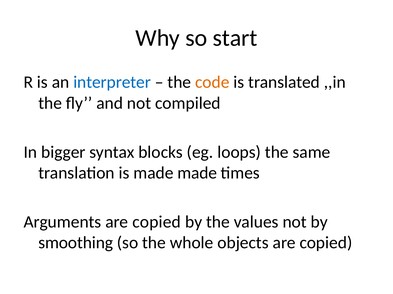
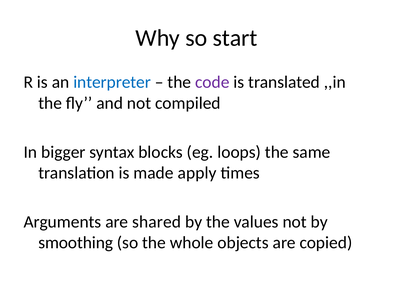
code colour: orange -> purple (212, 82)
made made: made -> apply (197, 173)
Arguments are copied: copied -> shared (157, 222)
